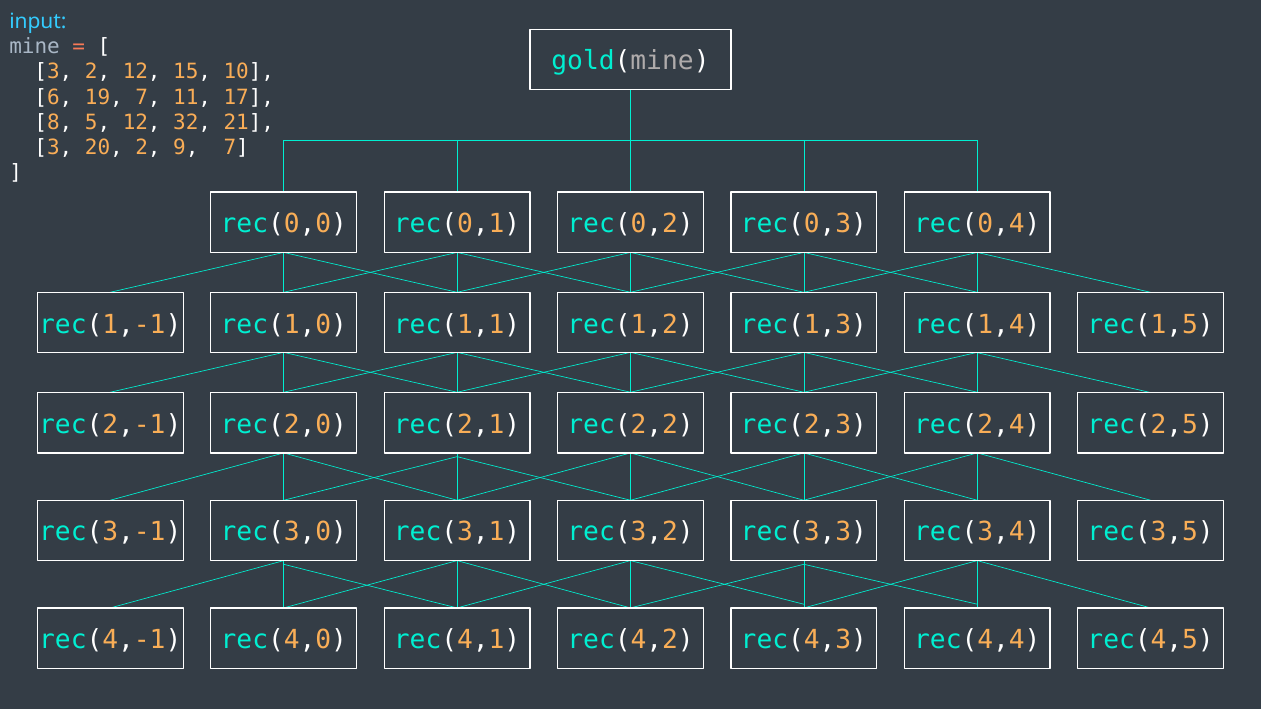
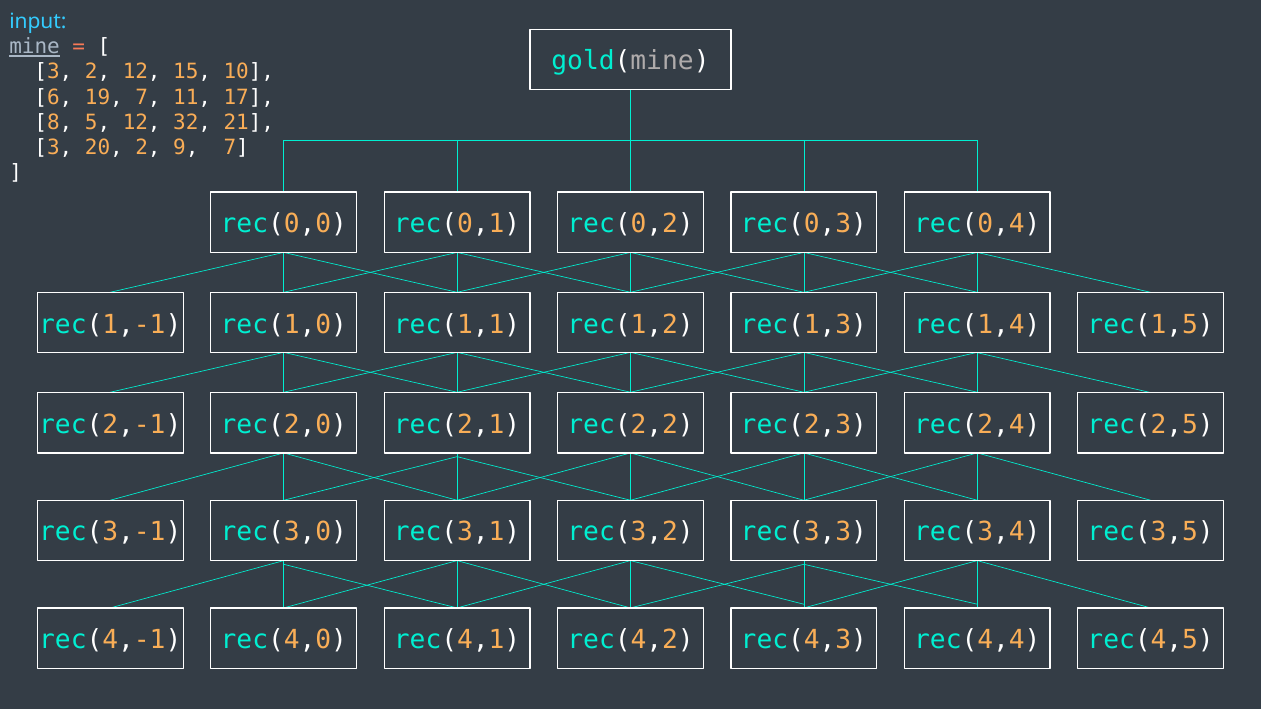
mine underline: none -> present (35, 47)
